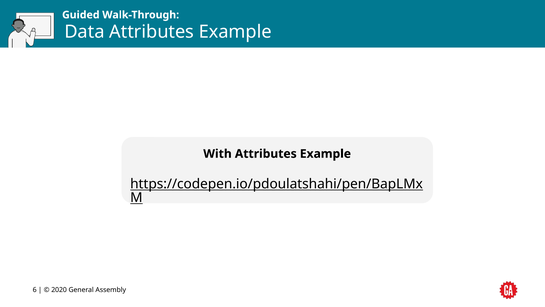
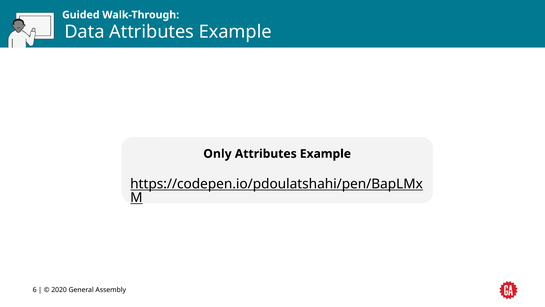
With: With -> Only (217, 154)
